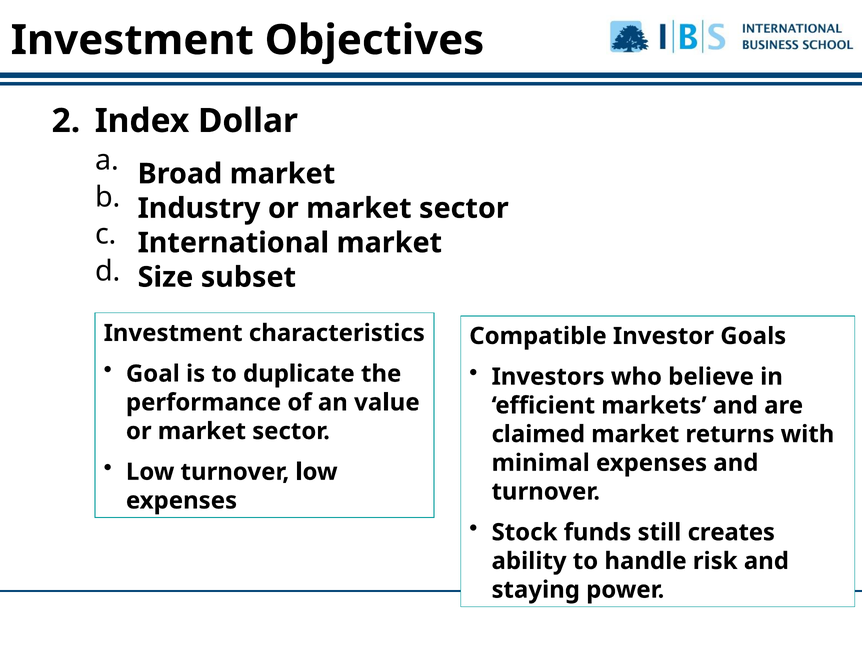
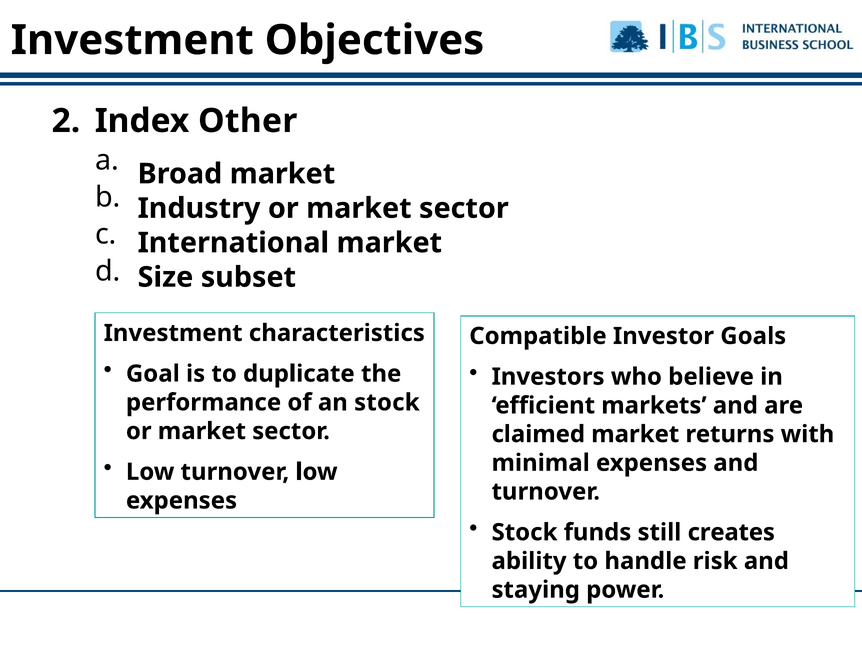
Dollar: Dollar -> Other (248, 121)
an value: value -> stock (387, 403)
